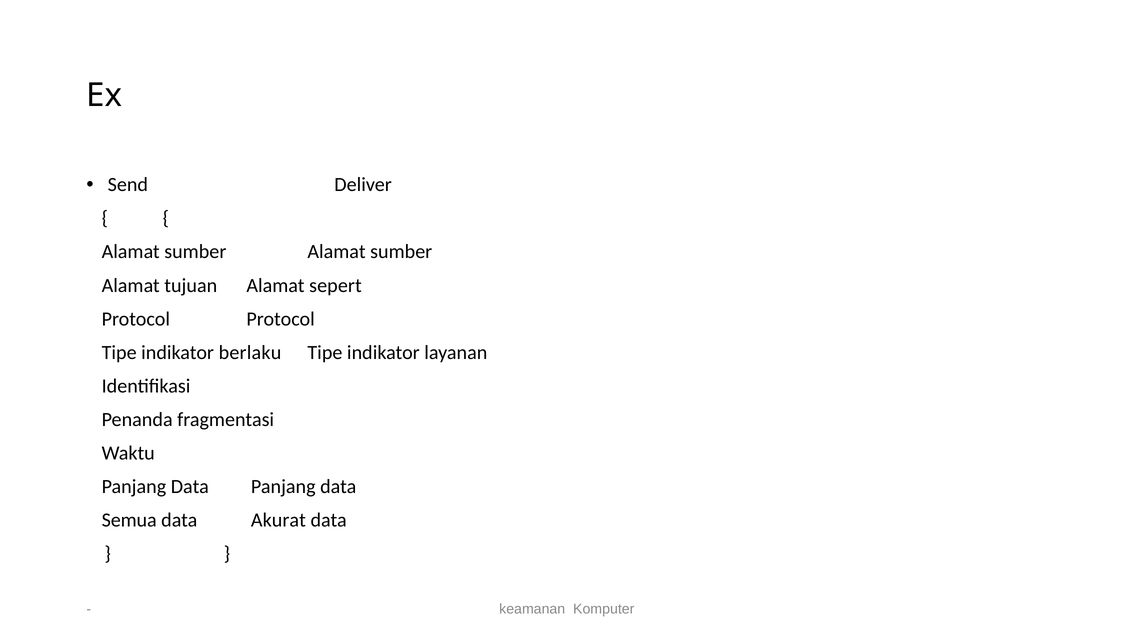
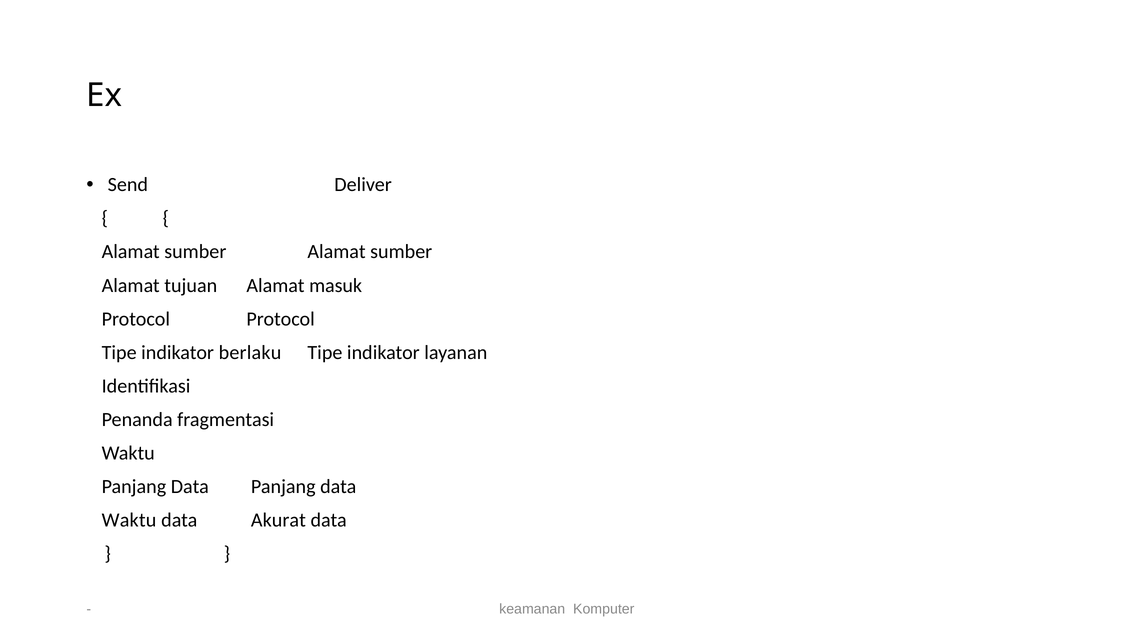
sepert: sepert -> masuk (336, 285)
Semua: Semua -> Waktu (129, 520)
